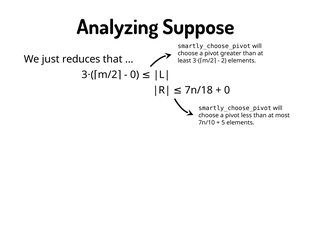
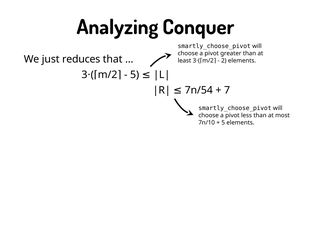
Suppose: Suppose -> Conquer (198, 27)
0: 0 -> 5 (135, 75)
7n/18: 7n/18 -> 7n/54 (199, 90)
0: 0 -> 7 (227, 90)
